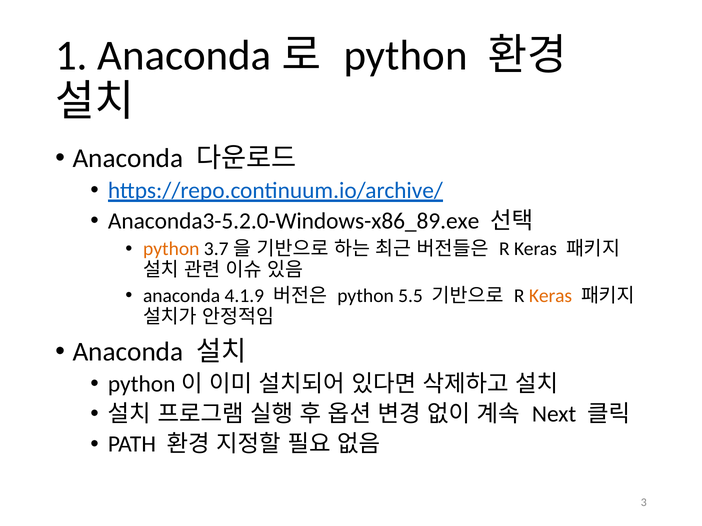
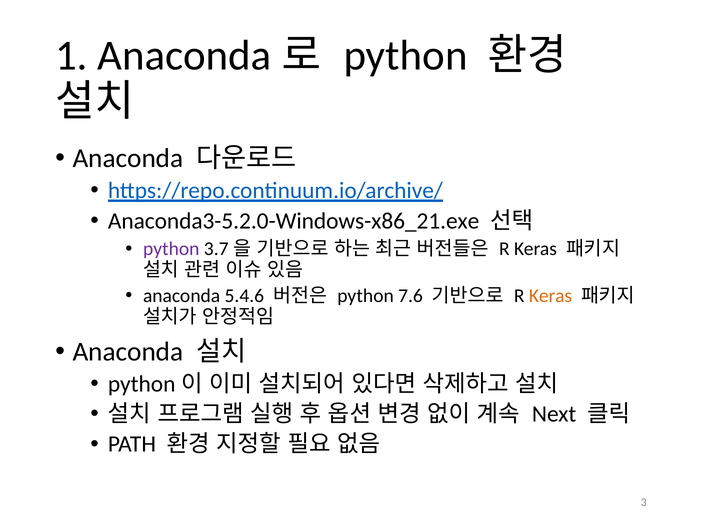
Anaconda3-5.2.0-Windows-x86_89.exe: Anaconda3-5.2.0-Windows-x86_89.exe -> Anaconda3-5.2.0-Windows-x86_21.exe (294, 221)
python colour: orange -> purple (171, 249)
4.1.9: 4.1.9 -> 5.4.6 (244, 296)
5.5: 5.5 -> 7.6 (411, 296)
